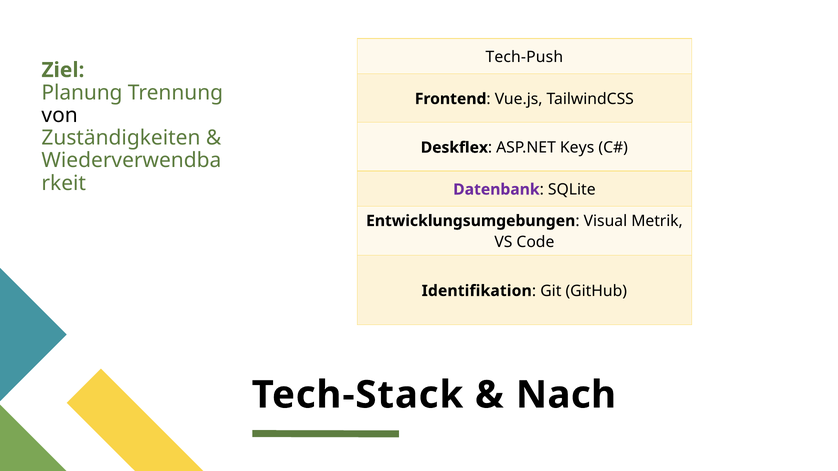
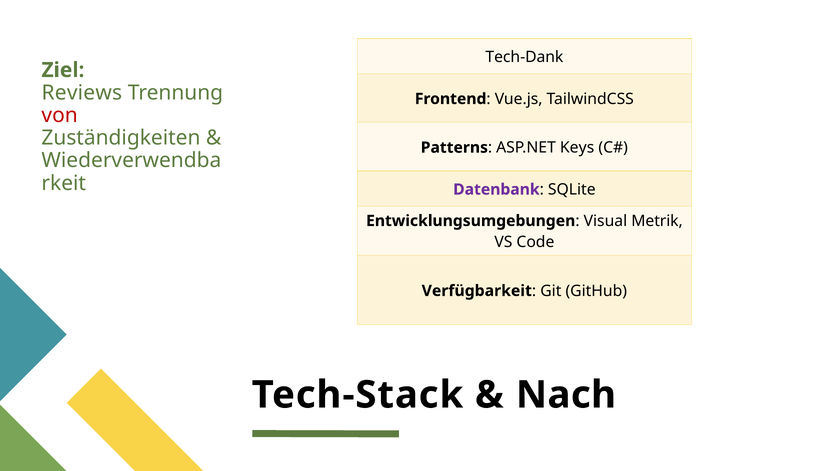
Tech-Push: Tech-Push -> Tech-Dank (524, 57)
Planung: Planung -> Reviews (82, 93)
von colour: black -> red (60, 115)
Deskflex: Deskflex -> Patterns (454, 148)
Identifikation: Identifikation -> Verfügbarkeit (477, 291)
